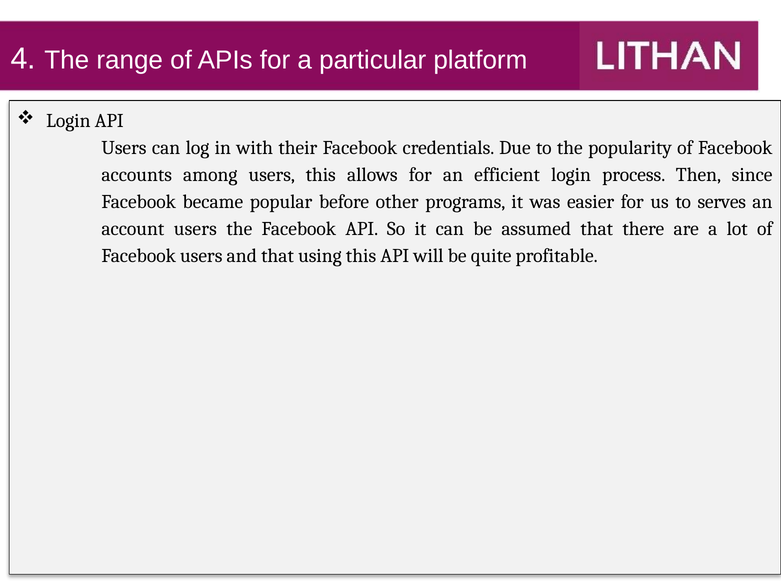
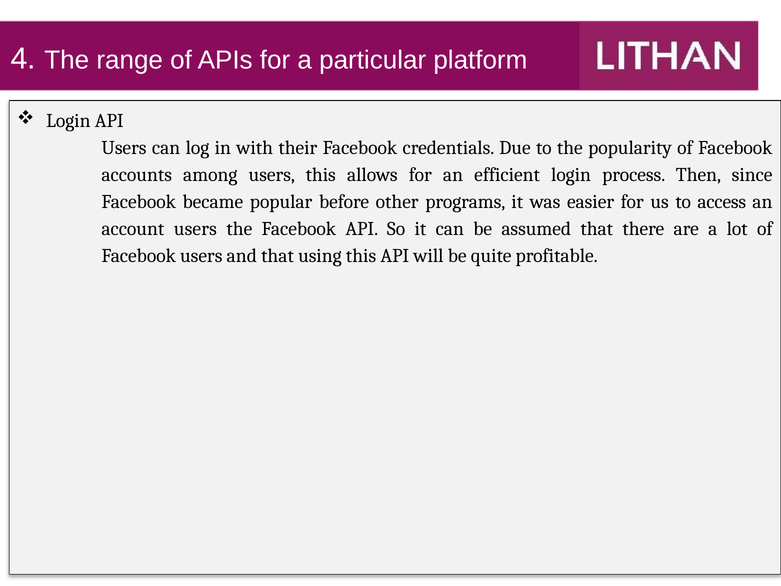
serves: serves -> access (722, 202)
